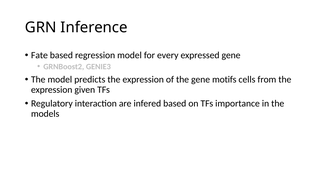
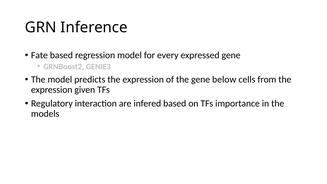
motifs: motifs -> below (224, 79)
